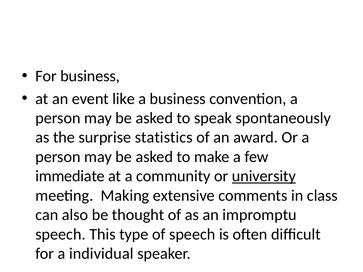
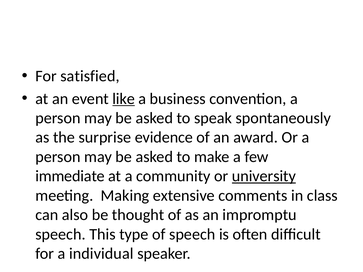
For business: business -> satisfied (90, 76)
like underline: none -> present (124, 99)
statistics: statistics -> evidence (164, 138)
